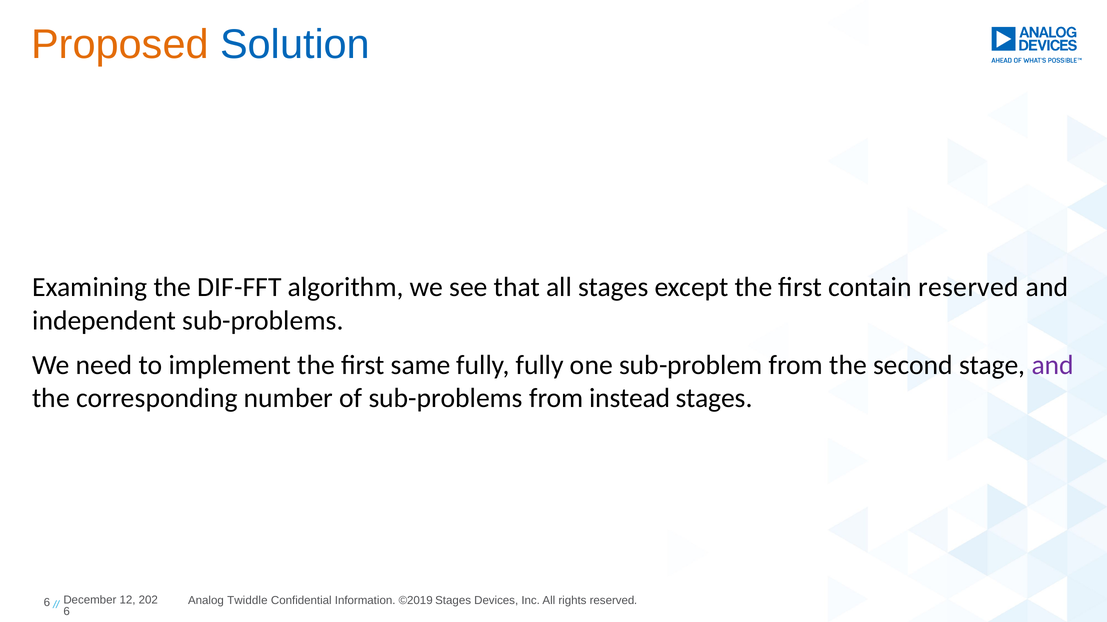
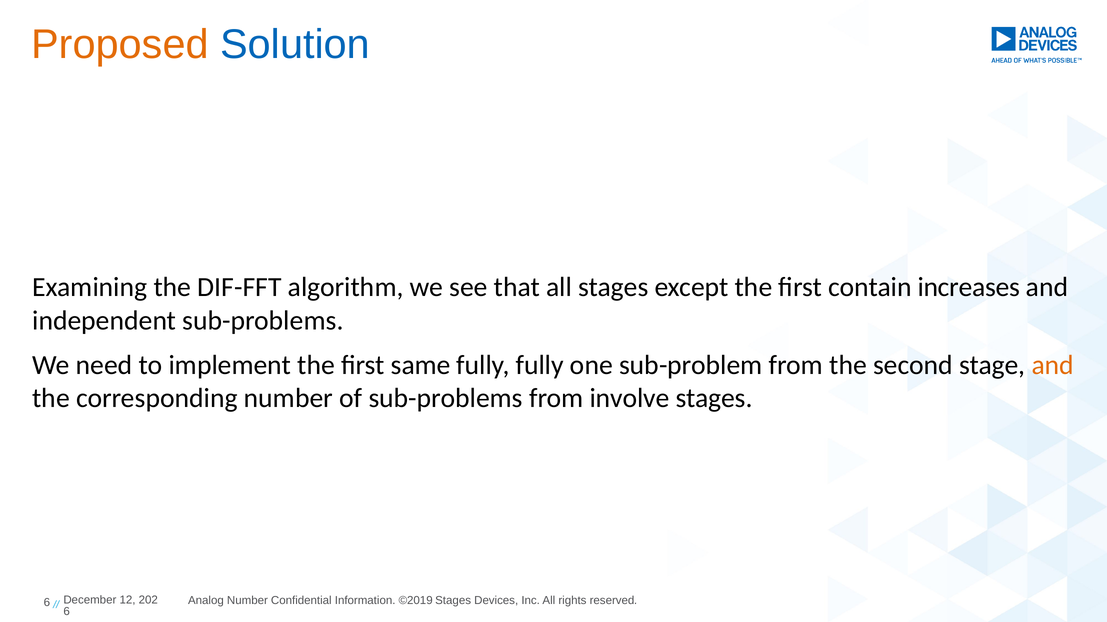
contain reserved: reserved -> increases (969, 288)
and colour: purple -> orange (1053, 366)
instead: instead -> involve (630, 399)
Analog Twiddle: Twiddle -> Number (247, 601)
